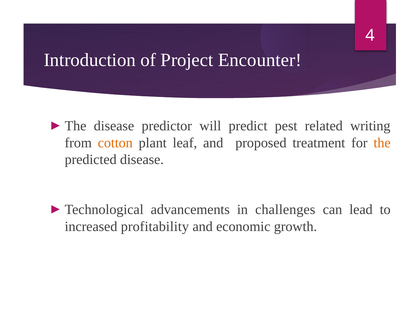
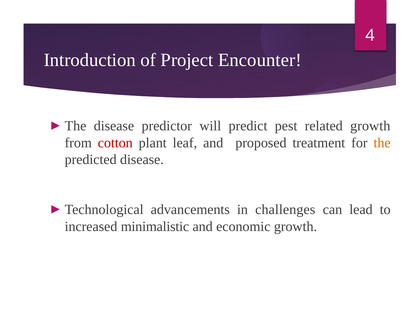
related writing: writing -> growth (370, 126)
cotton colour: orange -> red (115, 143)
profitability: profitability -> minimalistic (155, 227)
